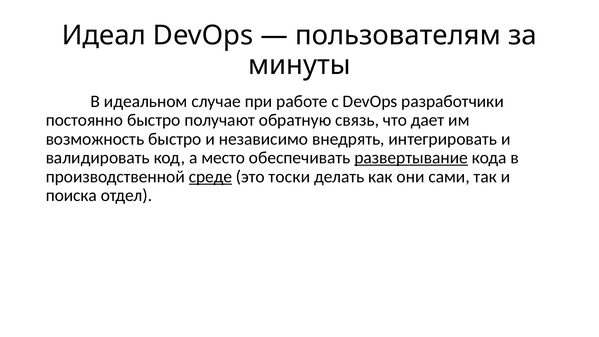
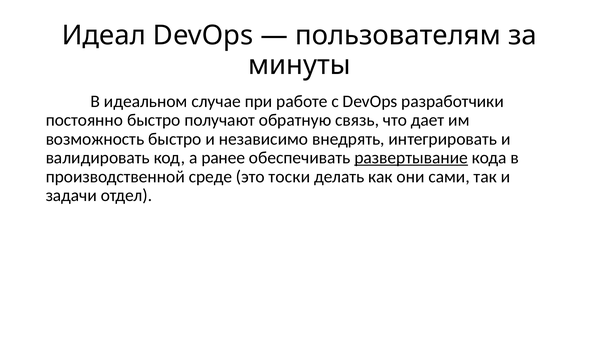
место: место -> ранее (223, 158)
среде underline: present -> none (211, 177)
поиска: поиска -> задачи (71, 195)
